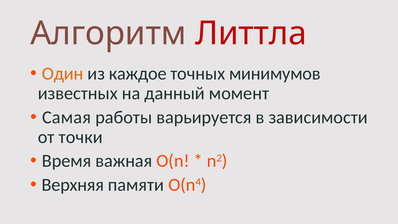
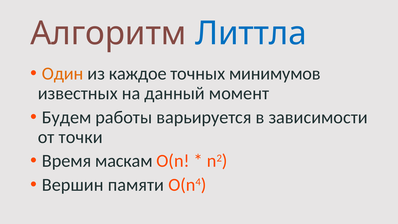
Литтла colour: red -> blue (251, 33)
Самая: Самая -> Будем (67, 117)
важная: важная -> маскам (124, 161)
Верхняя: Верхняя -> Вершин (73, 185)
